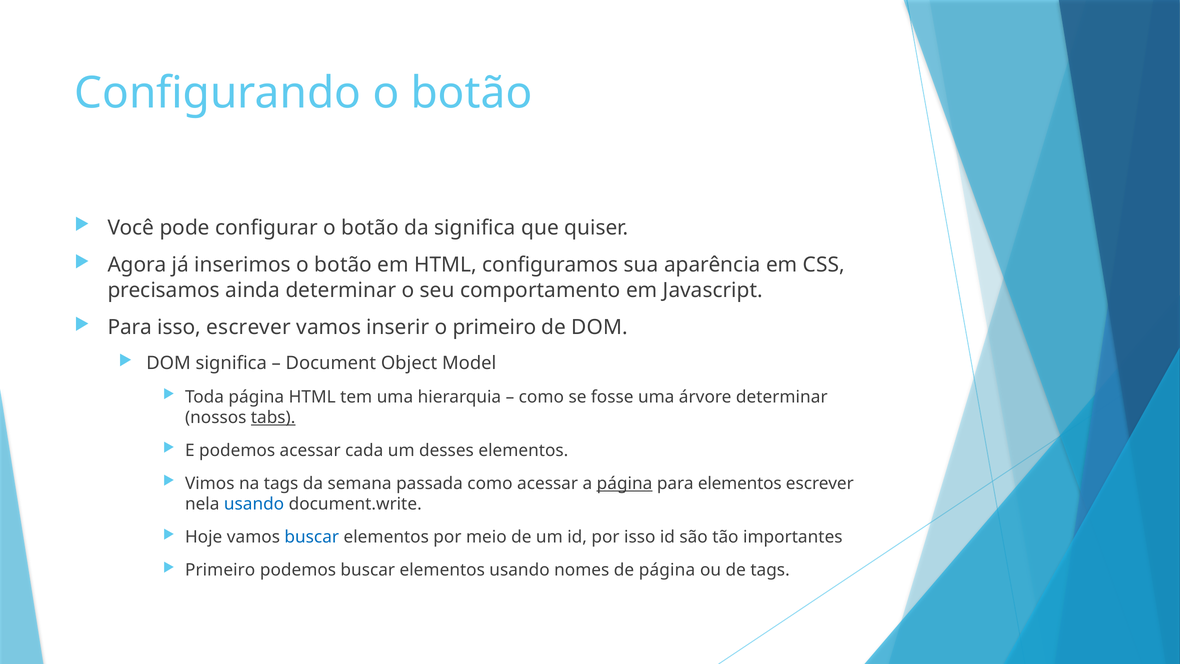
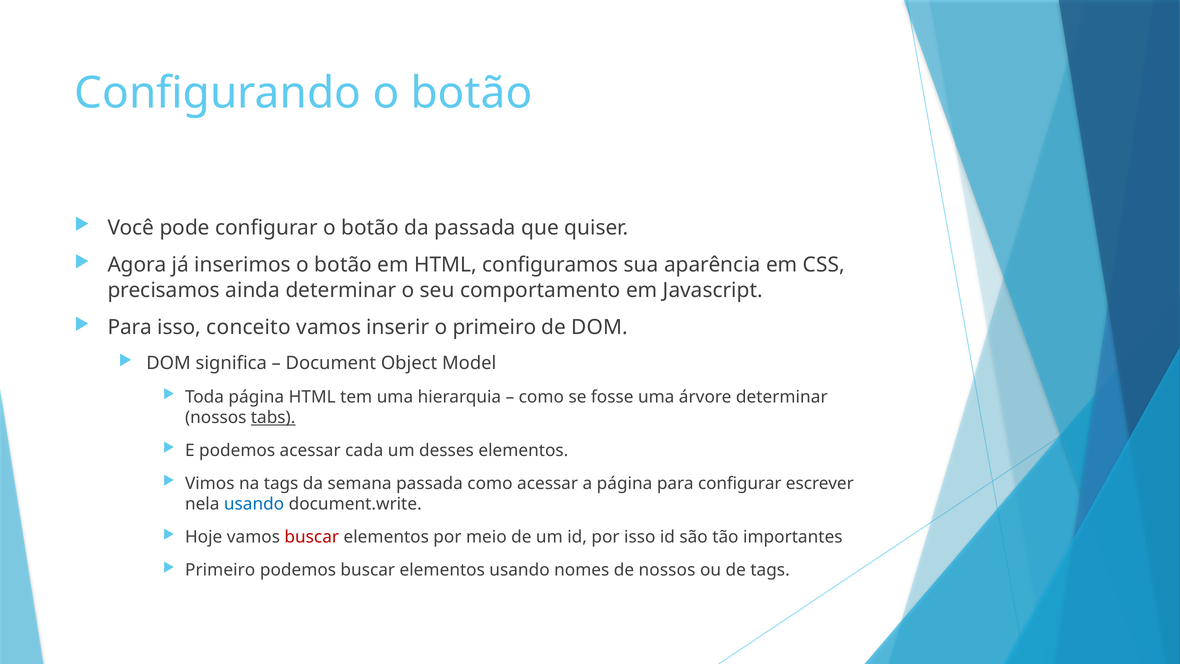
da significa: significa -> passada (475, 228)
isso escrever: escrever -> conceito (249, 327)
página underline: present -> none (625, 483)
para elementos: elementos -> configurar (740, 483)
buscar colour: blue -> red (312, 537)
de página: página -> nossos (667, 570)
